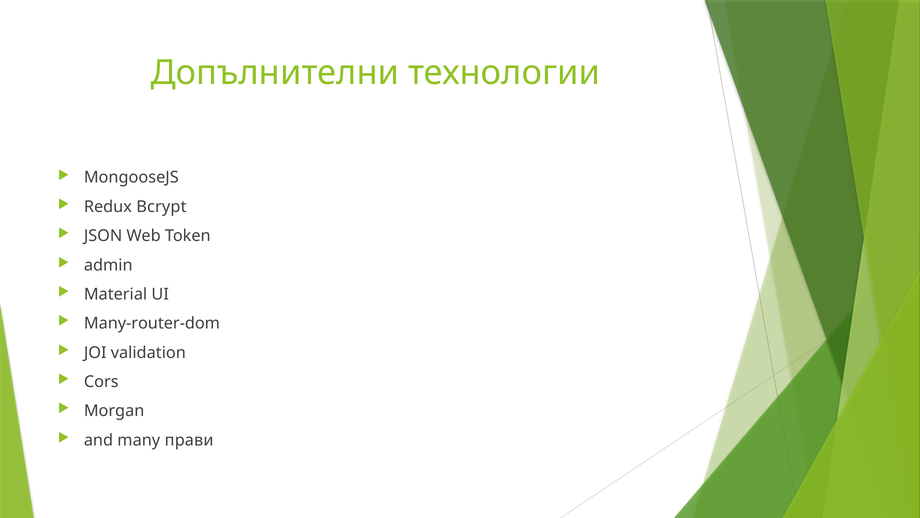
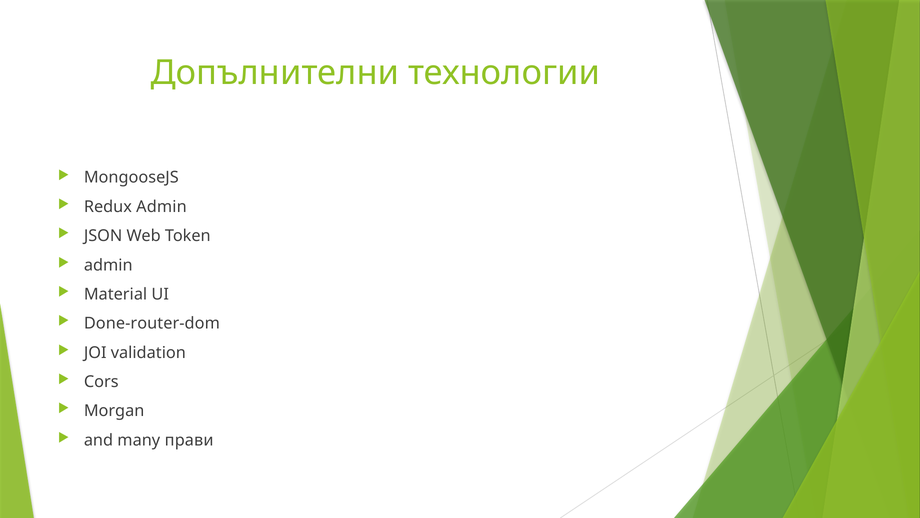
Redux Bcrypt: Bcrypt -> Admin (161, 207)
Many-router-dom: Many-router-dom -> Done-router-dom (152, 323)
